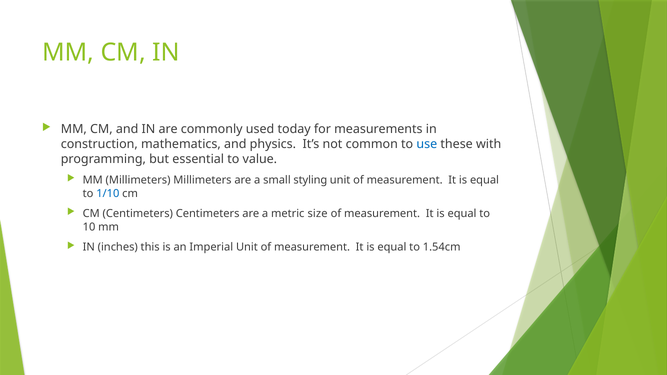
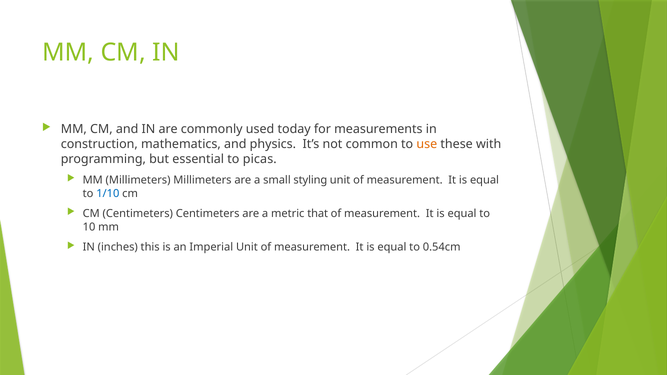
use colour: blue -> orange (427, 144)
value: value -> picas (260, 159)
size: size -> that (318, 214)
1.54cm: 1.54cm -> 0.54cm (442, 247)
